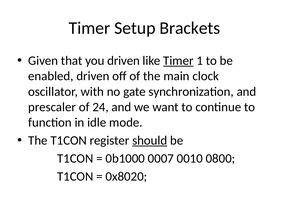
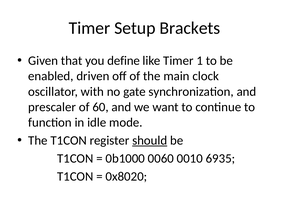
you driven: driven -> define (124, 61)
Timer underline: present -> none (178, 61)
24: 24 -> 60 (101, 107)
0007: 0007 -> 0060 (161, 158)
0800: 0800 -> 6935 (220, 158)
